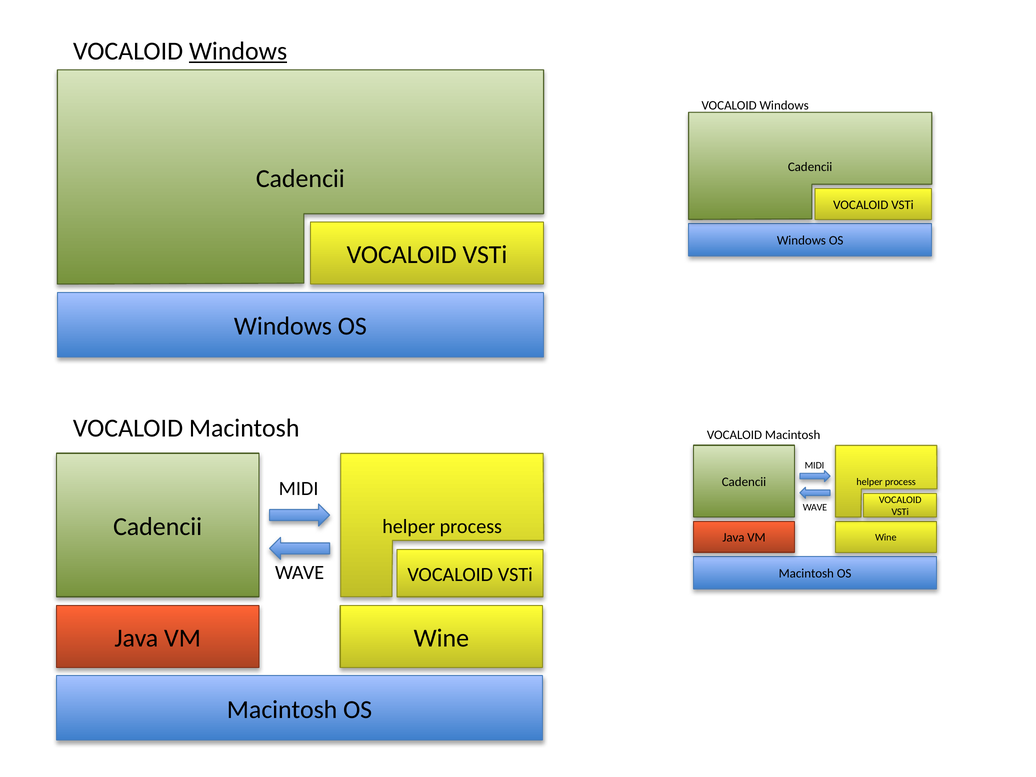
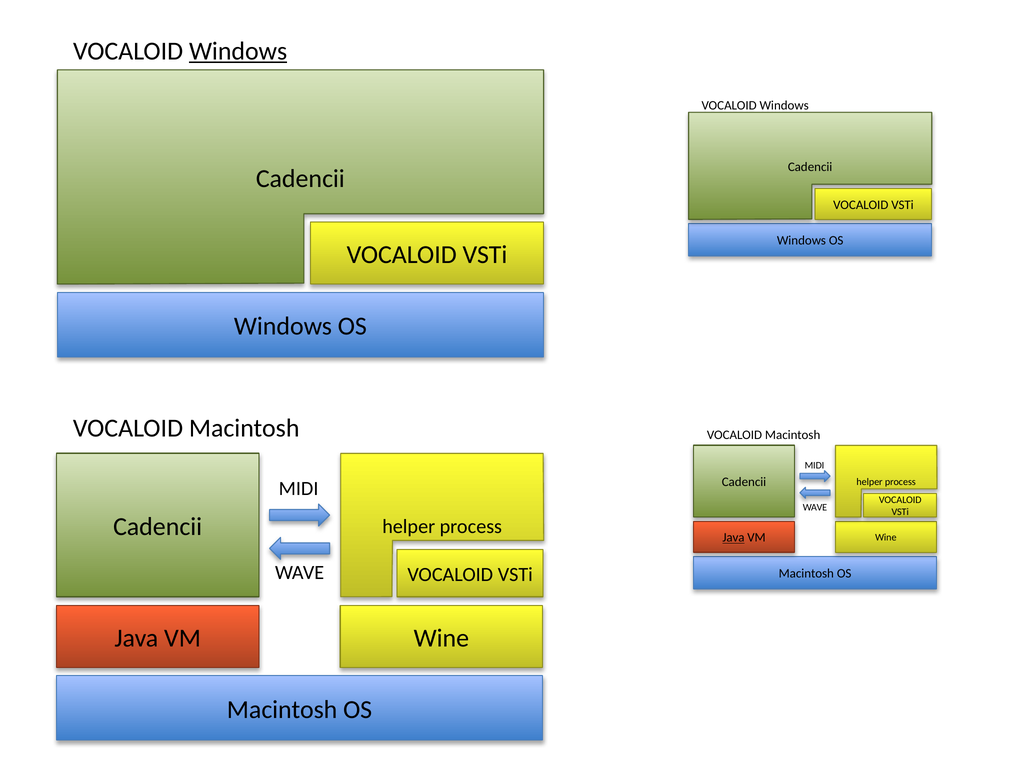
Java underline: none -> present (733, 538)
